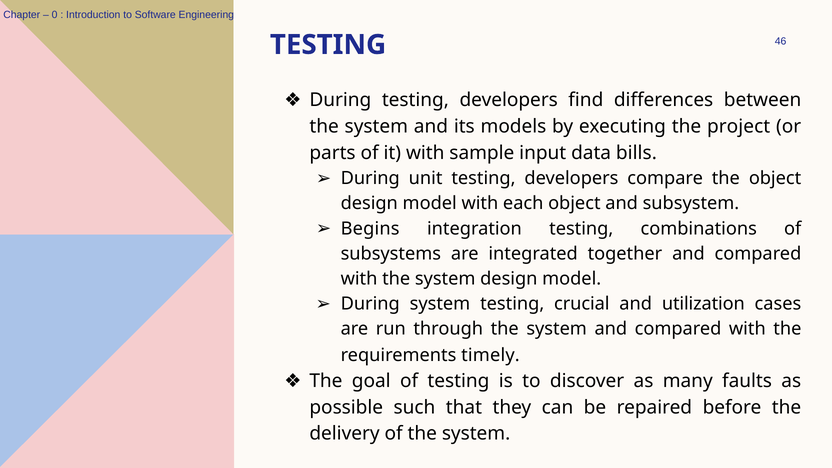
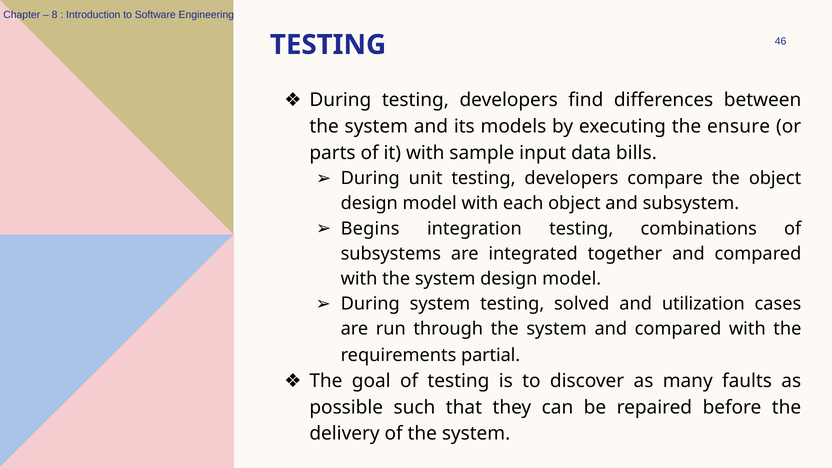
0: 0 -> 8 (55, 15)
project: project -> ensure (739, 126)
crucial: crucial -> solved (582, 304)
timely: timely -> partial (491, 355)
